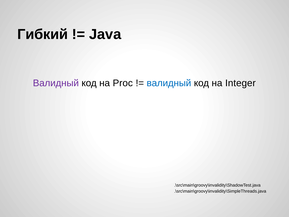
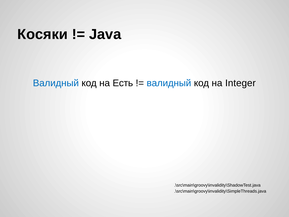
Гибкий: Гибкий -> Косяки (43, 34)
Валидный colour: purple -> blue (56, 83)
Proc: Proc -> Есть (123, 83)
